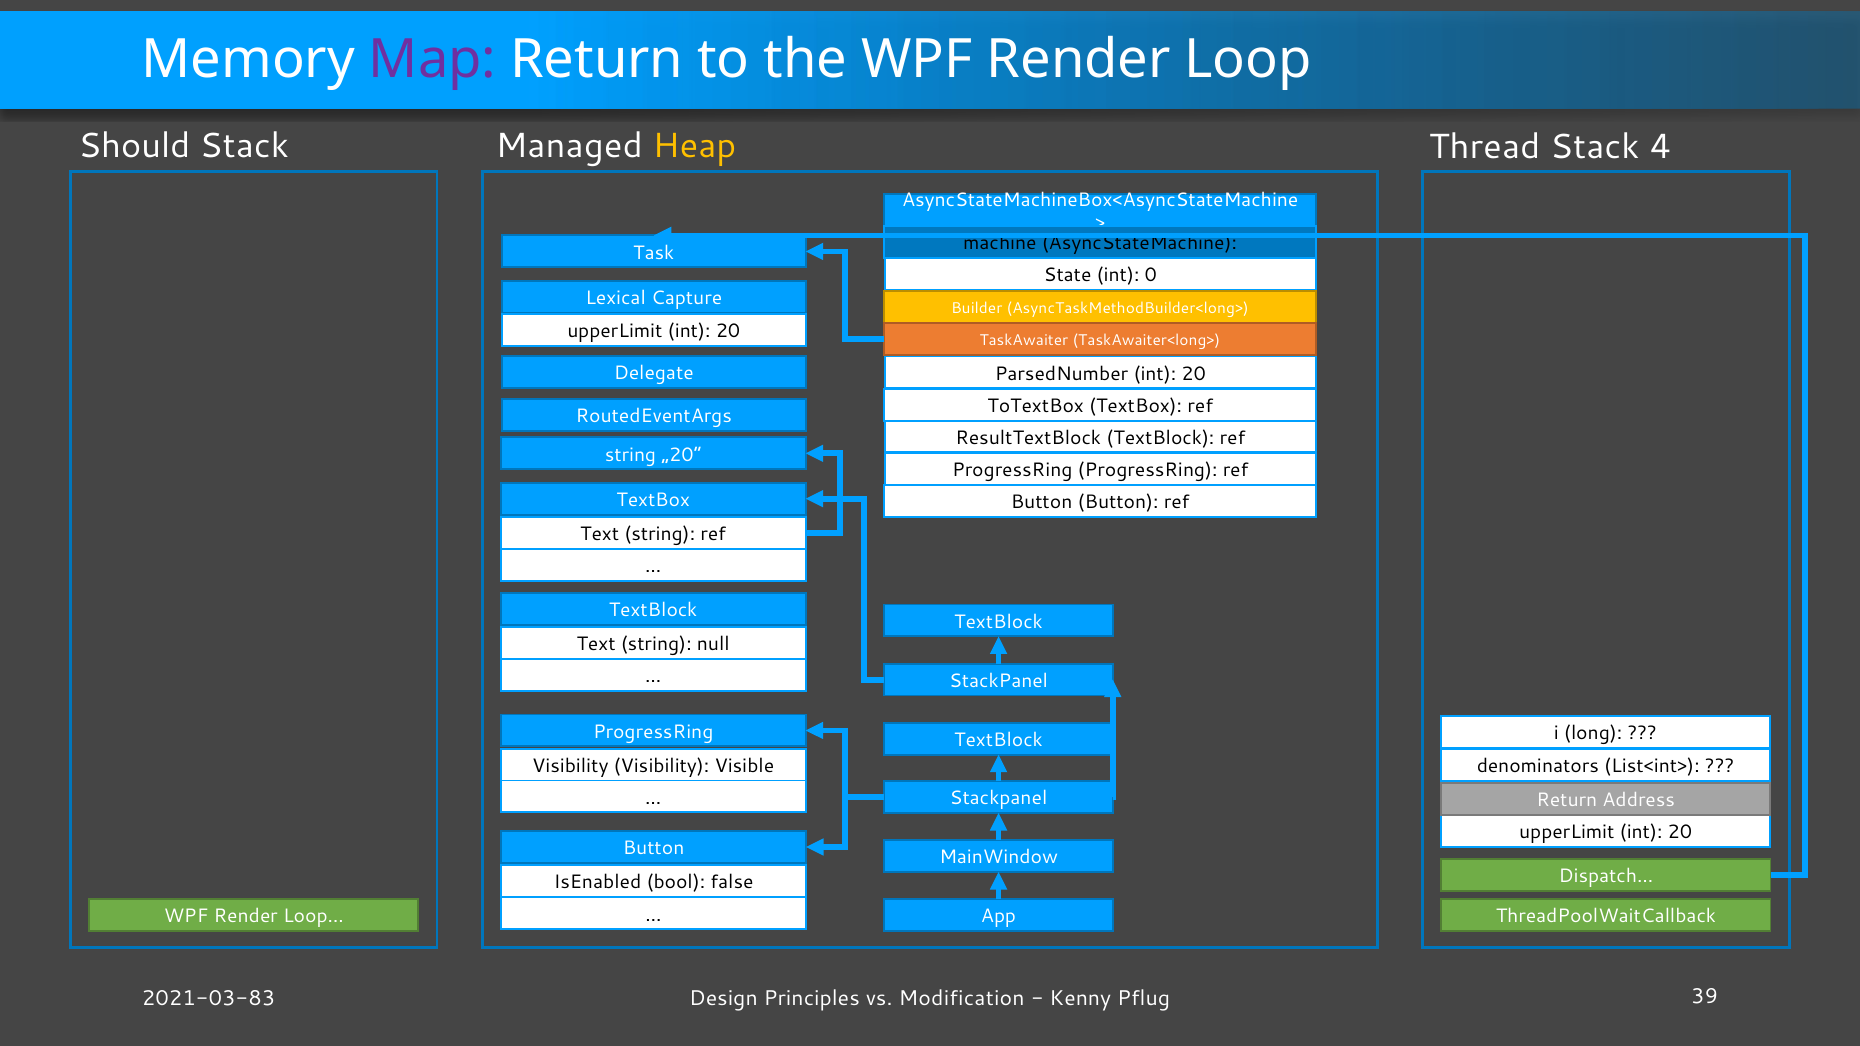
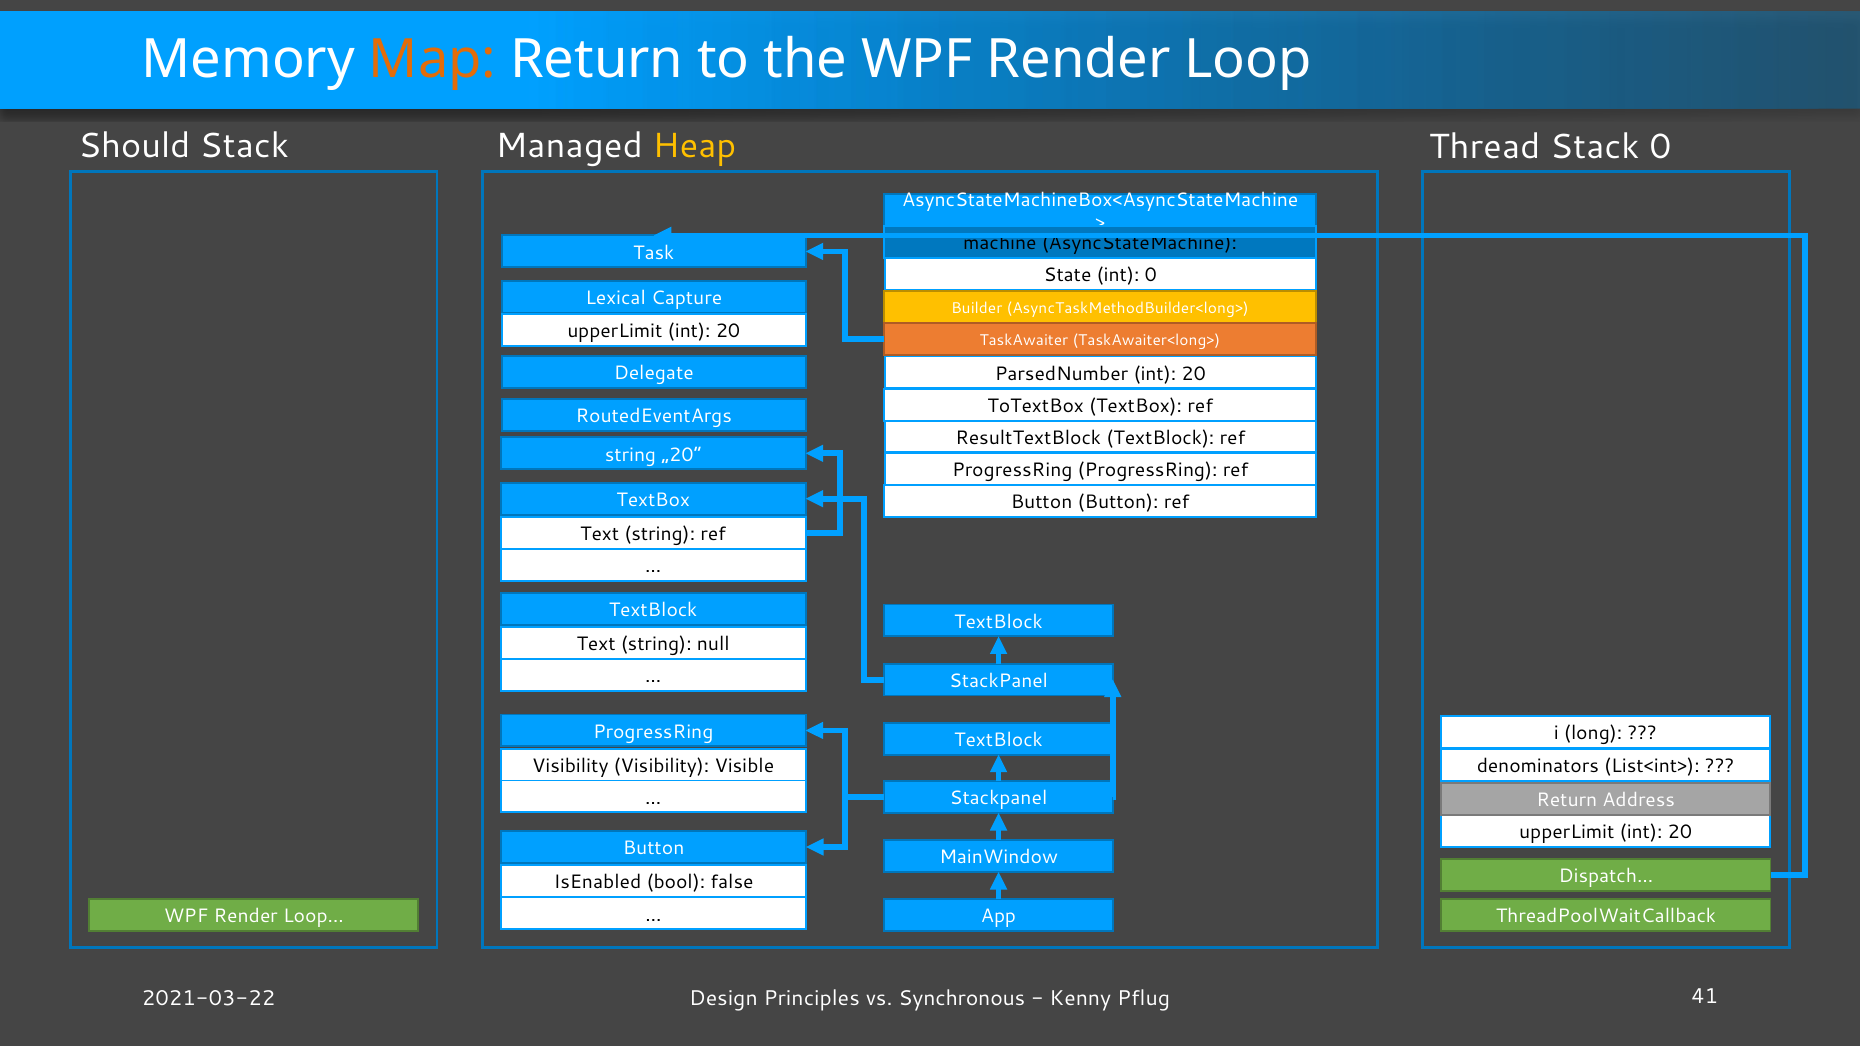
Map colour: purple -> orange (433, 60)
Stack 4: 4 -> 0 (1660, 147)
2021-03-83: 2021-03-83 -> 2021-03-22 (209, 999)
Modification: Modification -> Synchronous (962, 999)
39: 39 -> 41 (1705, 997)
